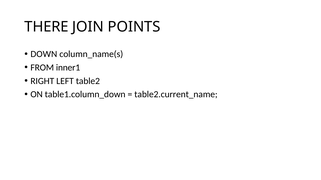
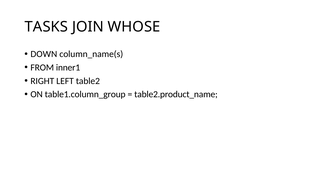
THERE: THERE -> TASKS (46, 27)
POINTS: POINTS -> WHOSE (134, 27)
table1.column_down: table1.column_down -> table1.column_group (85, 95)
table2.current_name: table2.current_name -> table2.product_name (176, 95)
